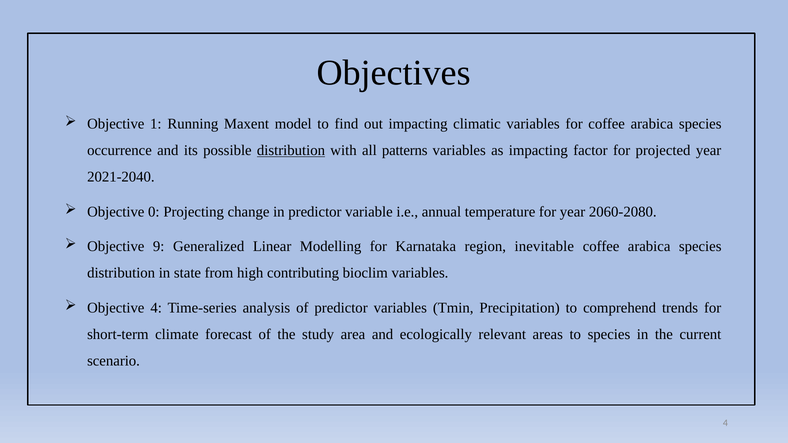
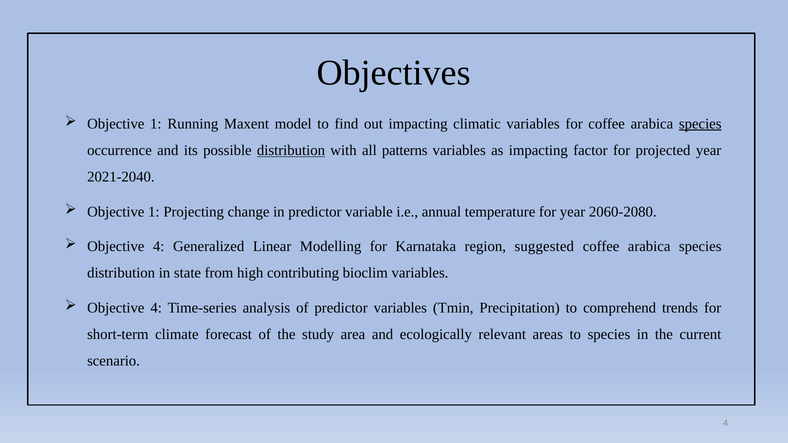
species underline: none -> present (700, 124)
0: 0 -> 1 (154, 212)
9: 9 -> 4 (159, 247)
inevitable: inevitable -> suggested (544, 247)
